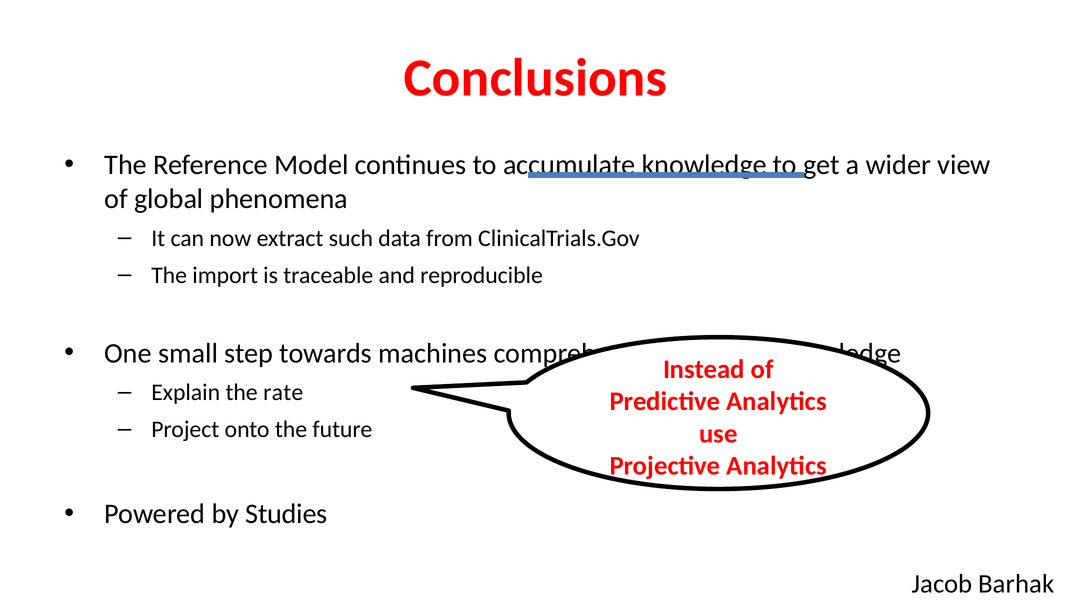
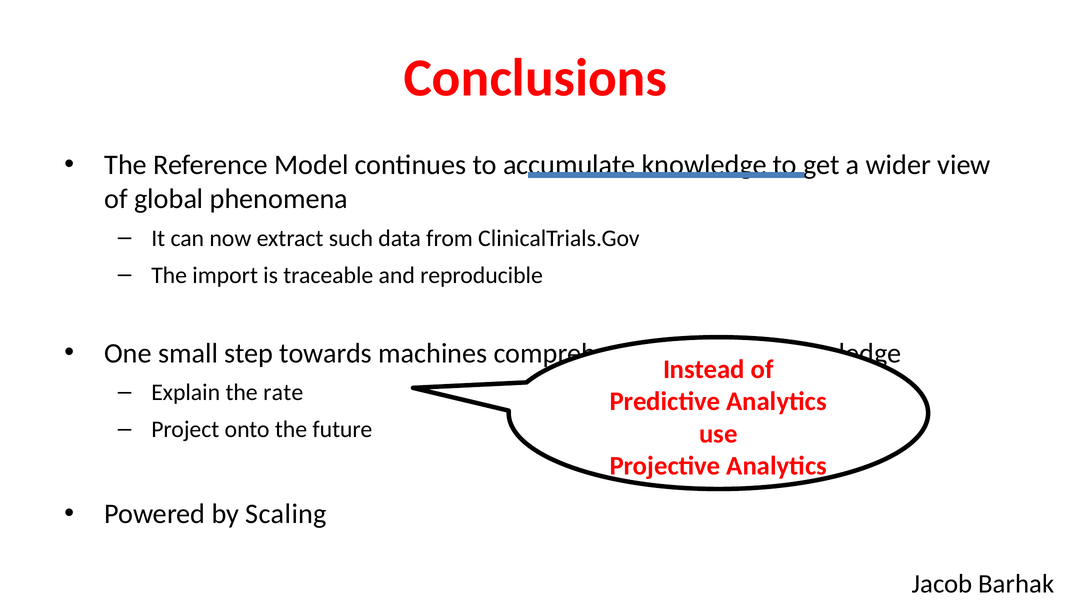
Studies: Studies -> Scaling (286, 514)
